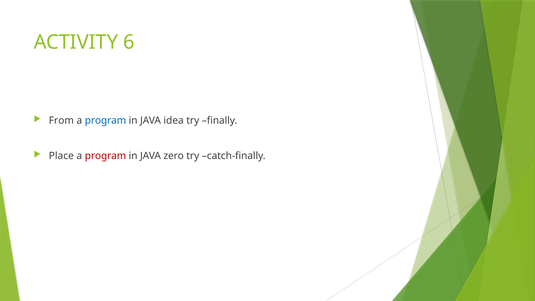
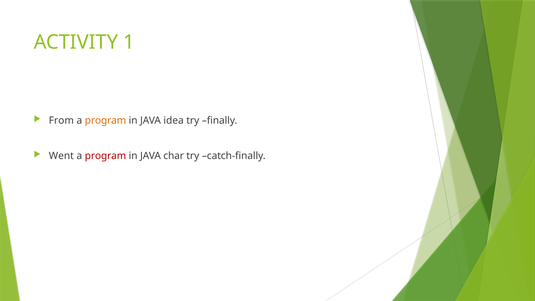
6: 6 -> 1 (129, 42)
program colour: blue -> orange (105, 121)
Place: Place -> Went (61, 156)
zero: zero -> char (174, 156)
